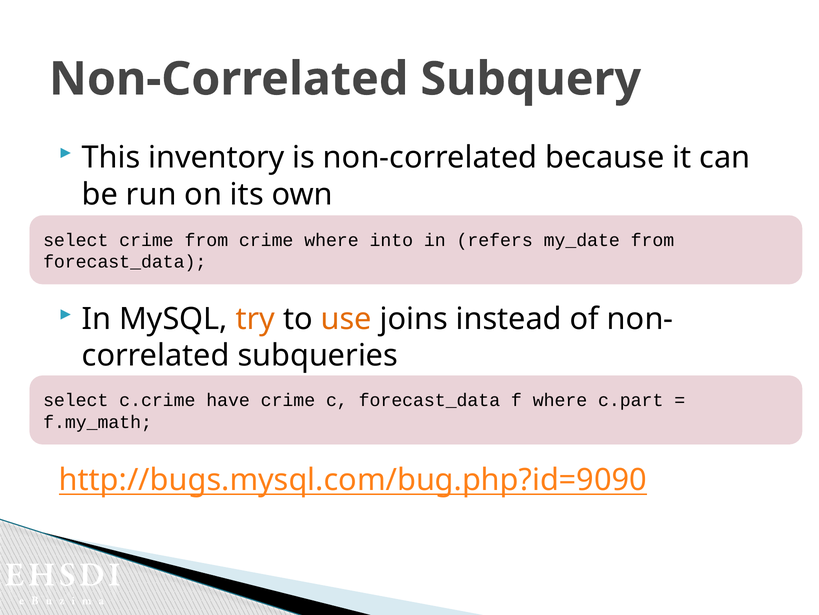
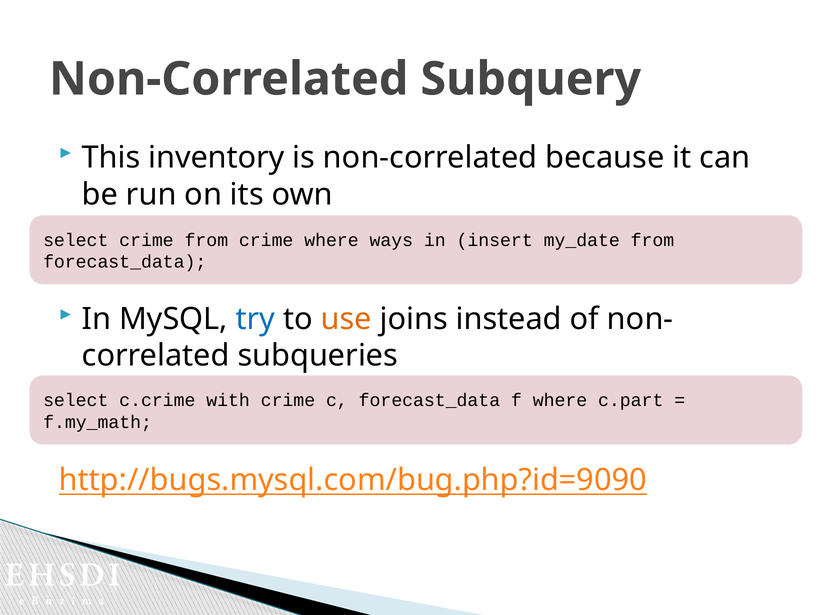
into: into -> ways (391, 240)
refers: refers -> insert (495, 240)
try colour: orange -> blue (255, 318)
have: have -> with (228, 400)
